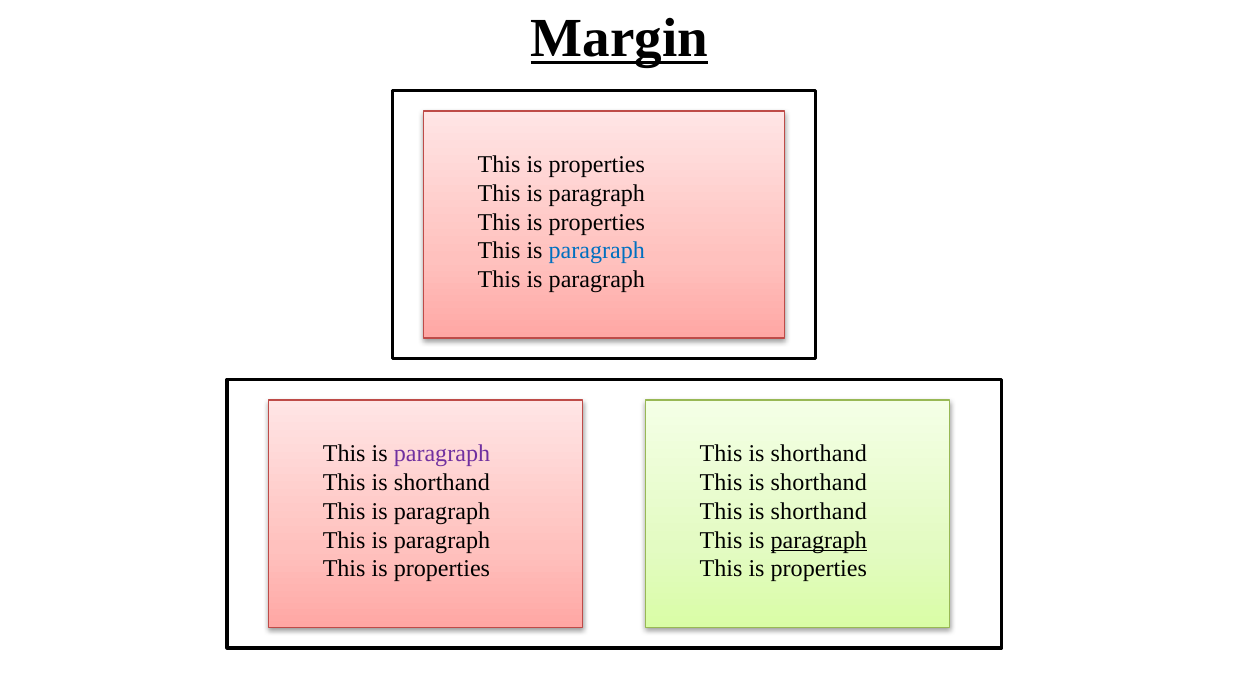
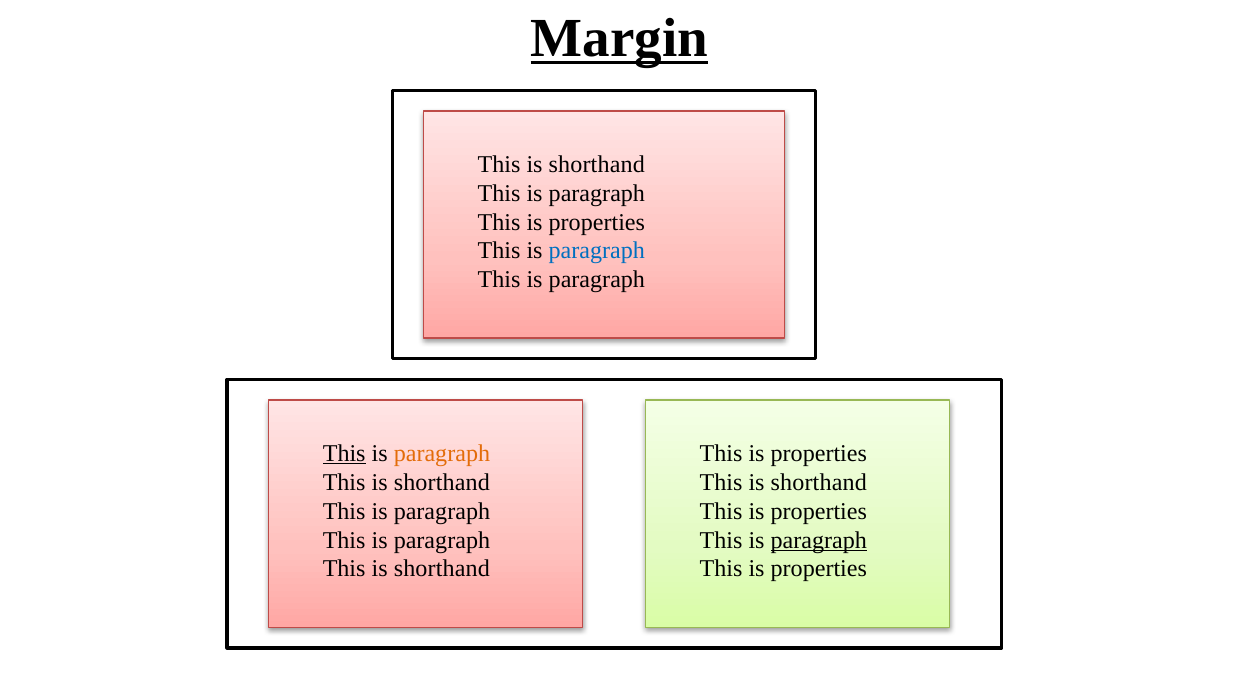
properties: properties -> shorthand (597, 164)
This underline: none -> present (344, 453)
paragraph colour: purple -> orange (442, 453)
shorthand: shorthand -> properties (819, 453)
shorthand: shorthand -> properties (819, 511)
properties: properties -> shorthand (442, 569)
